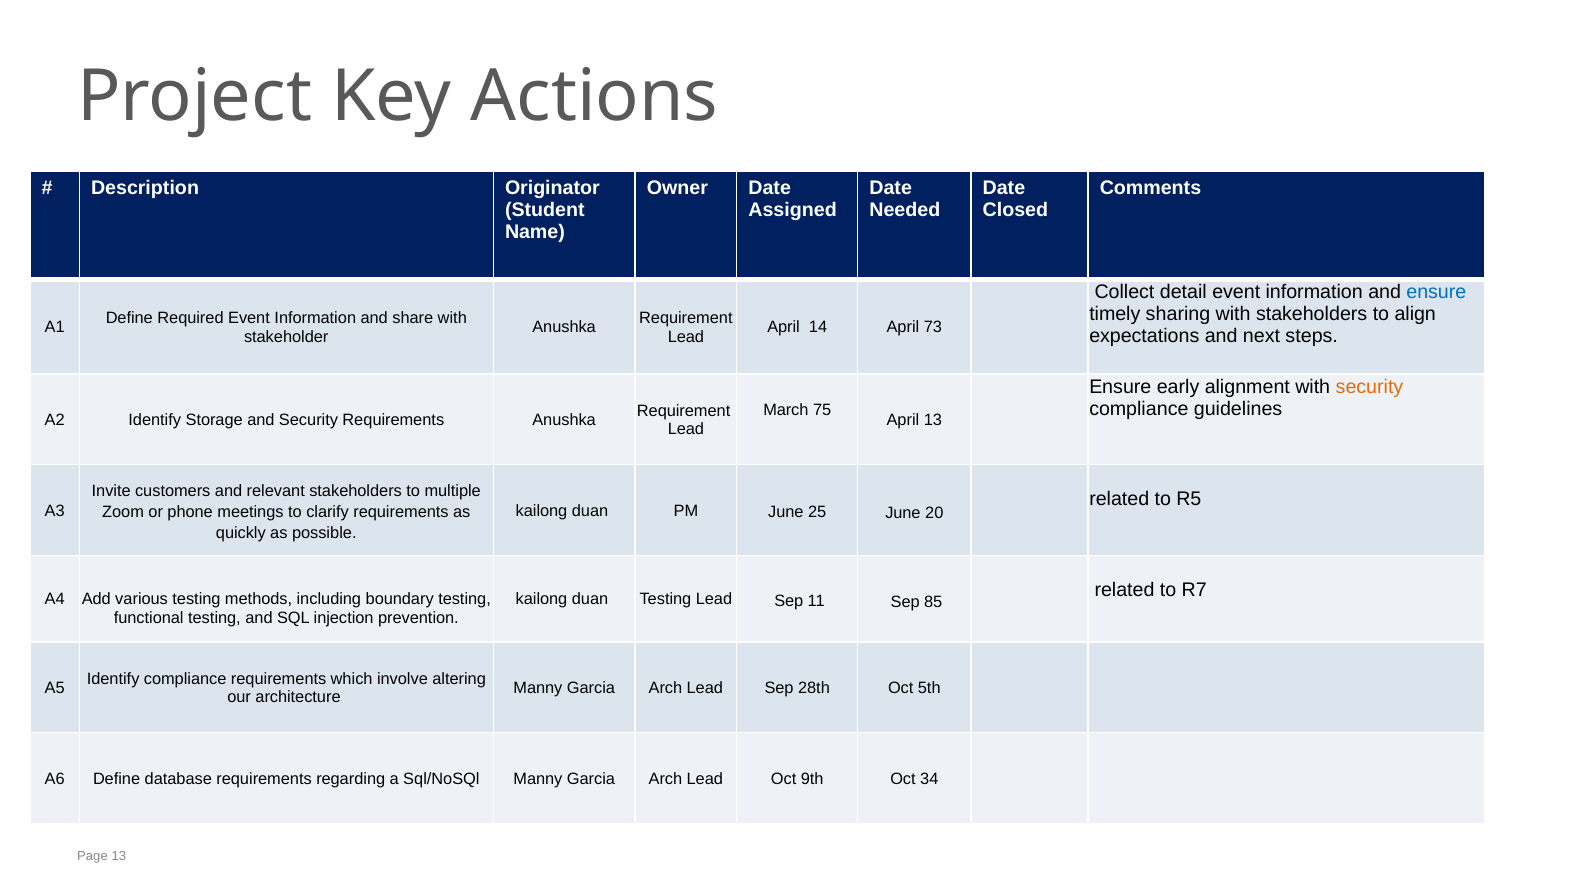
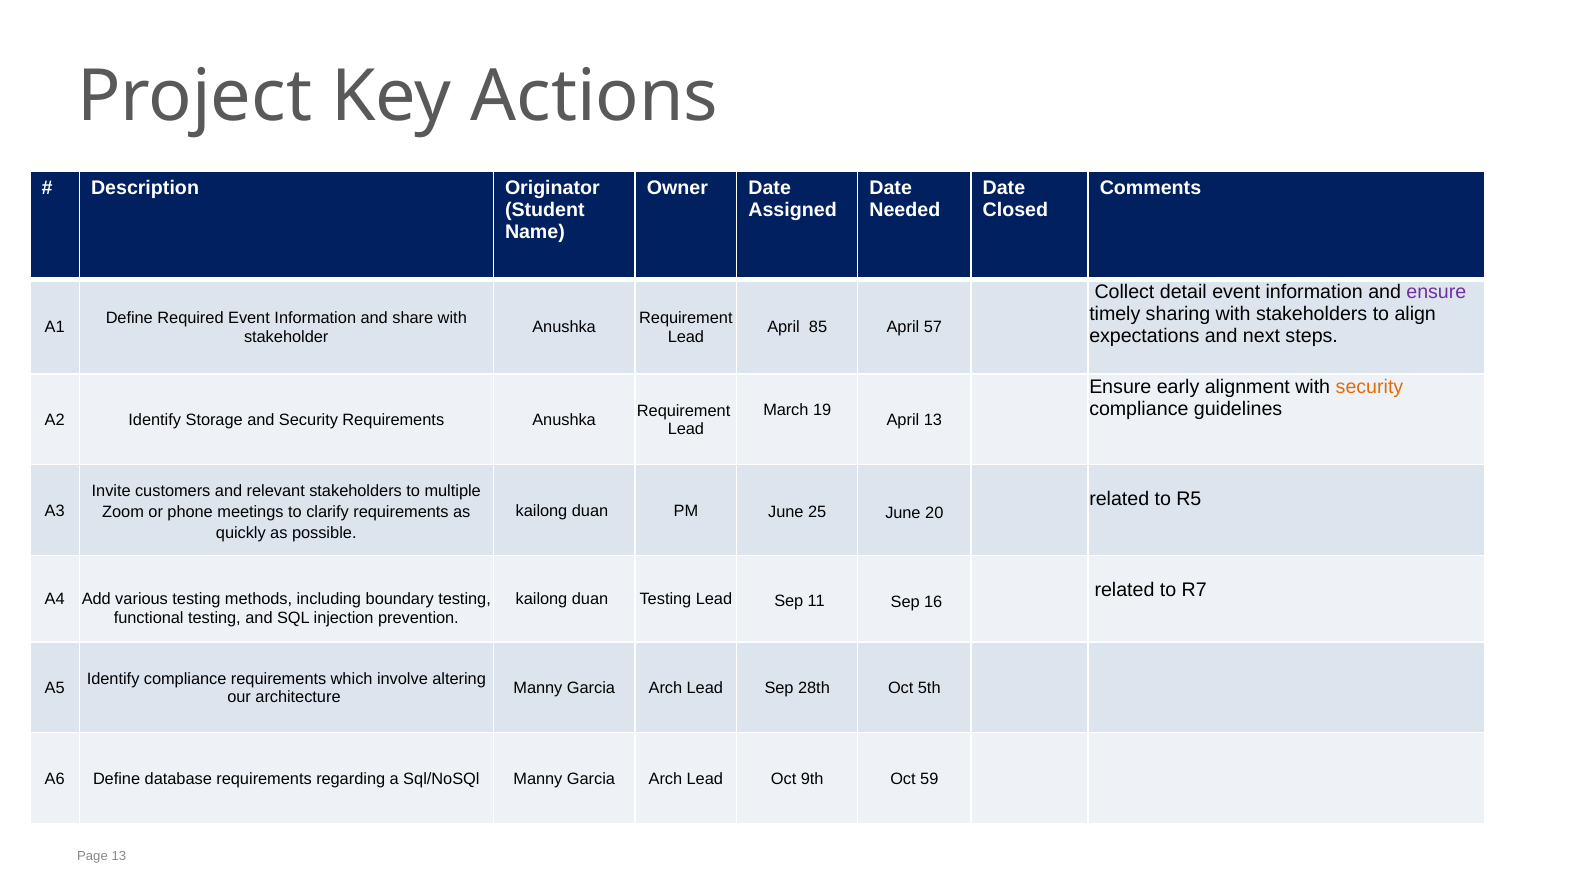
ensure colour: blue -> purple (1436, 292)
14: 14 -> 85 (818, 327)
73: 73 -> 57 (933, 327)
75: 75 -> 19 (822, 410)
85: 85 -> 16 (933, 602)
34: 34 -> 59 (929, 779)
